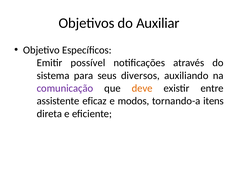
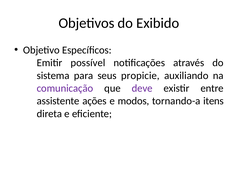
Auxiliar: Auxiliar -> Exibido (158, 23)
diversos: diversos -> propicie (140, 75)
deve colour: orange -> purple (142, 88)
eficaz: eficaz -> ações (95, 101)
